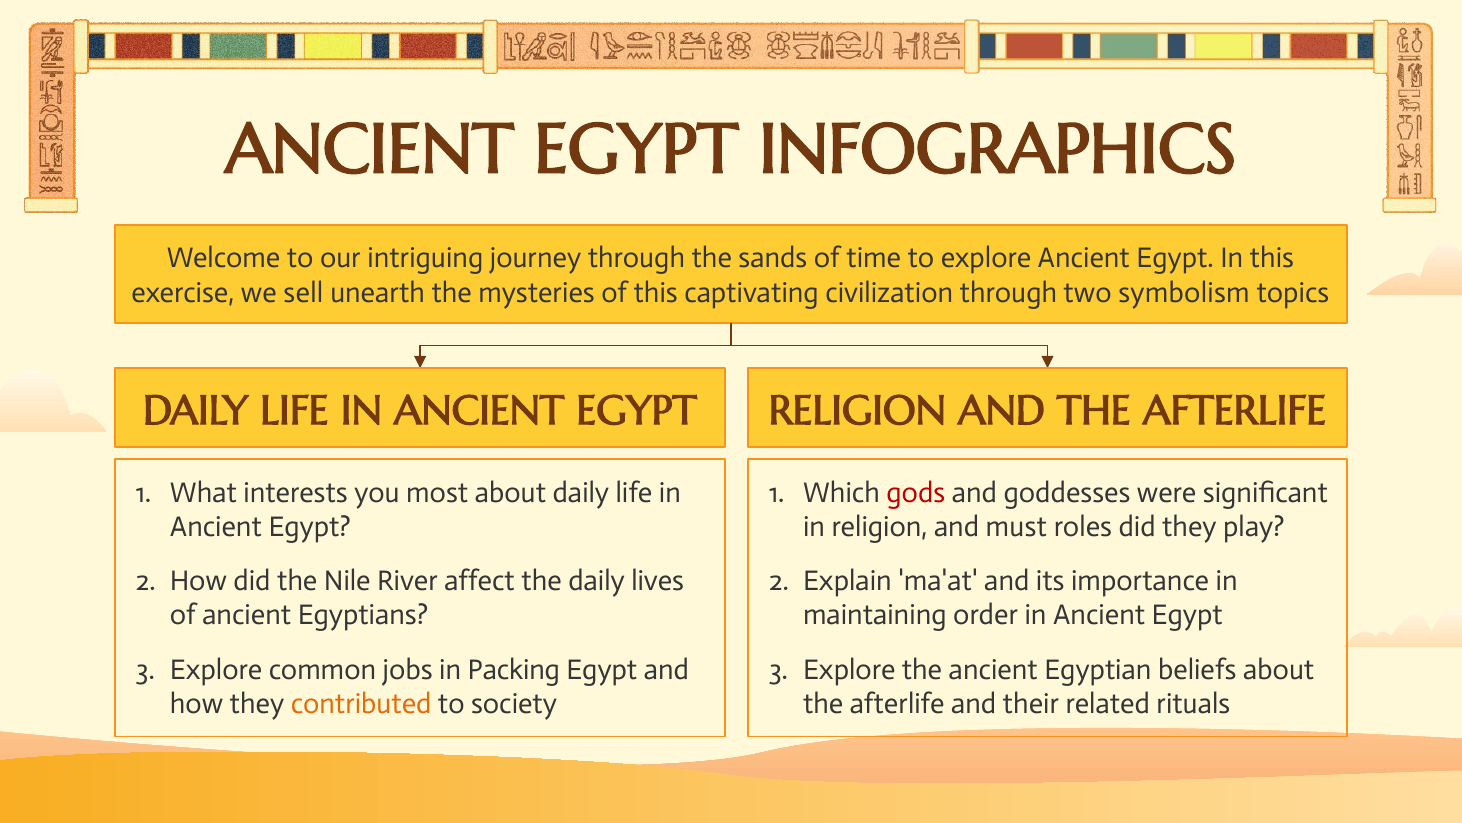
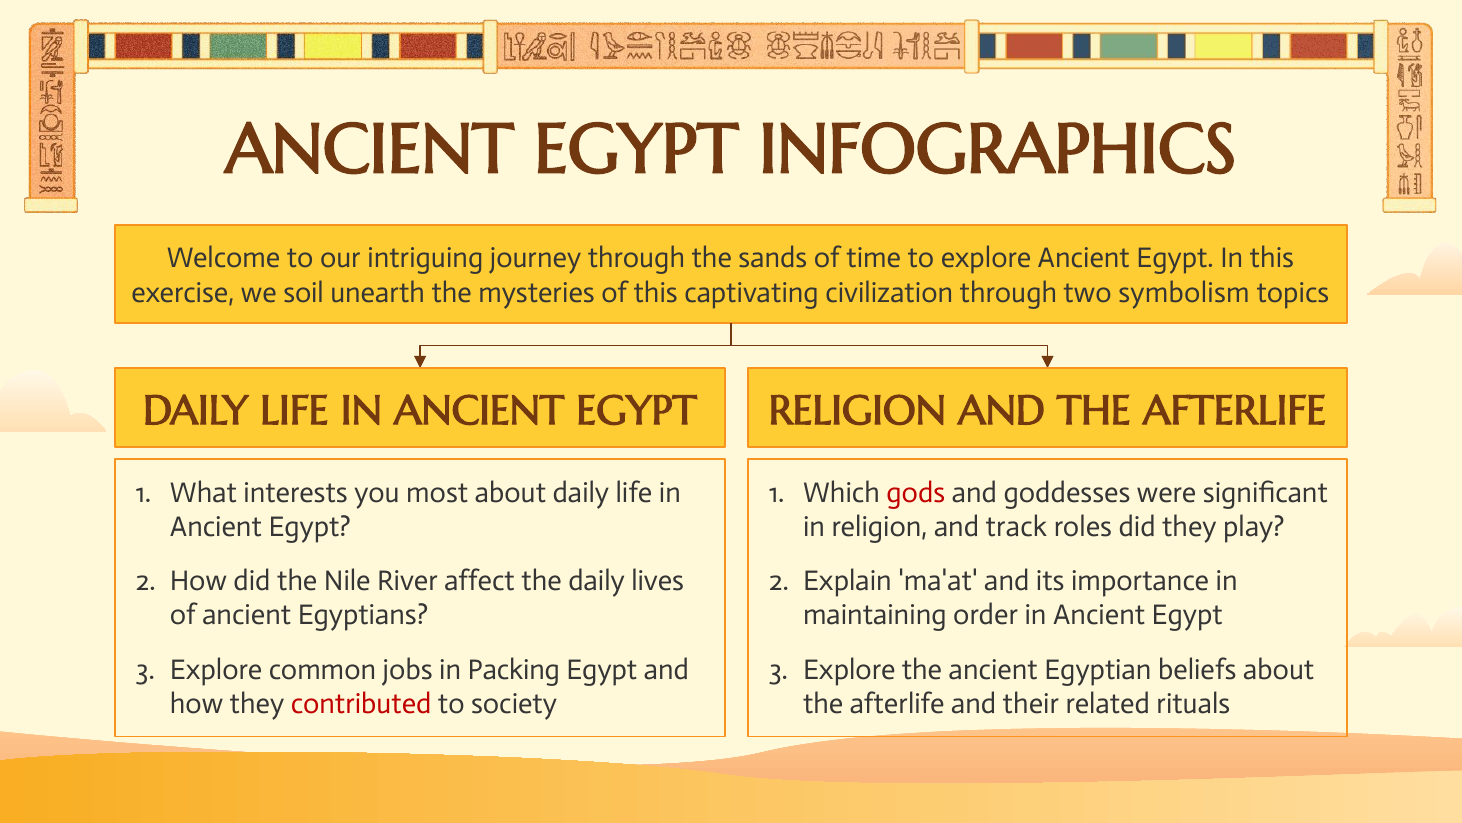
sell: sell -> soil (304, 292)
must: must -> track (1016, 526)
contributed colour: orange -> red (361, 704)
